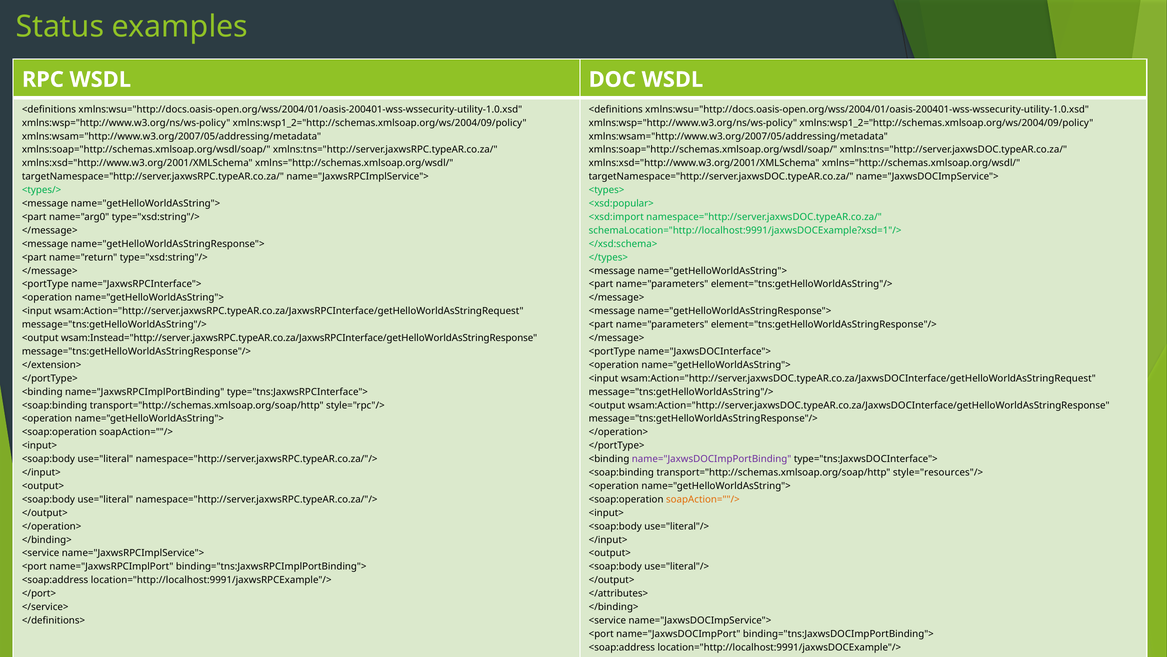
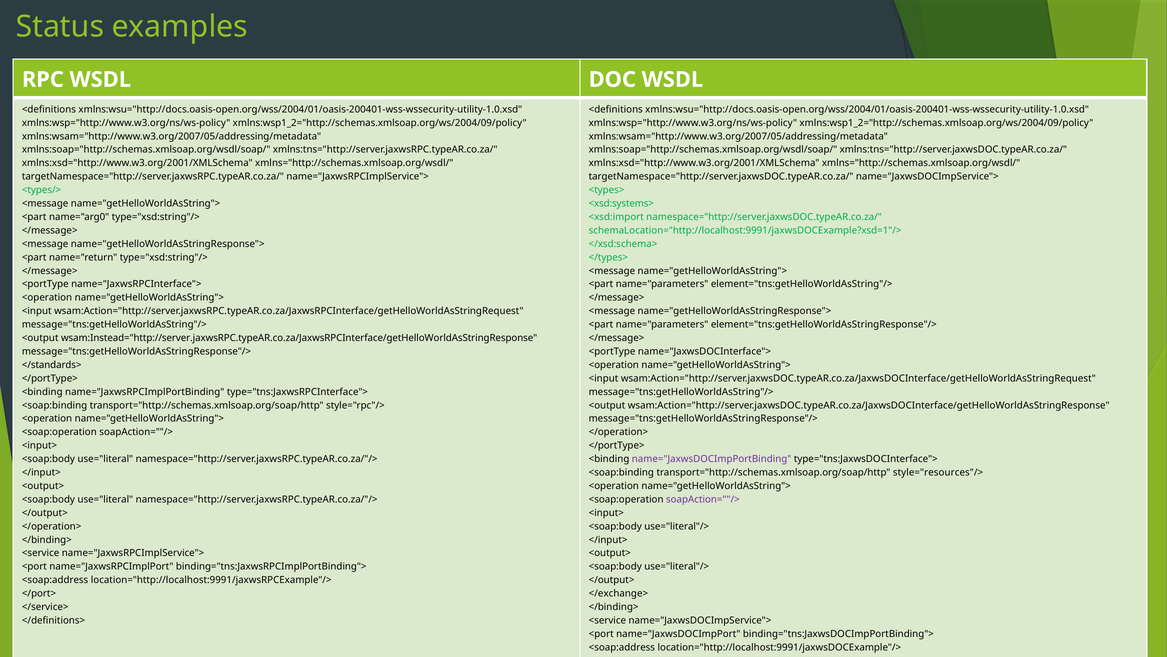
<xsd:popular>: <xsd:popular> -> <xsd:systems> (621, 203)
</extension>: </extension> -> </standards> (52, 365)
soapAction=""/> colour: orange -> purple (703, 499)
</attributes>: </attributes> -> </exchange> (618, 593)
